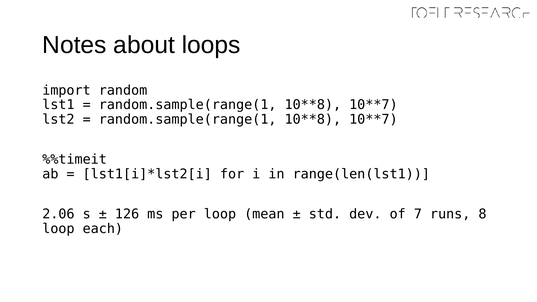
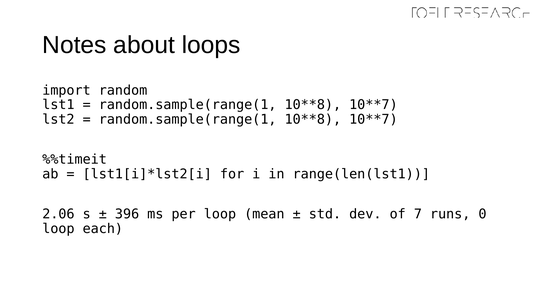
126: 126 -> 396 (127, 214)
8: 8 -> 0 (482, 214)
